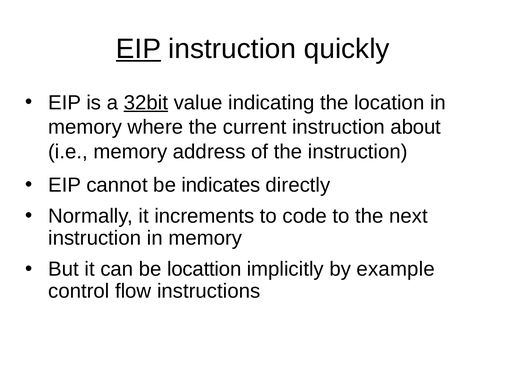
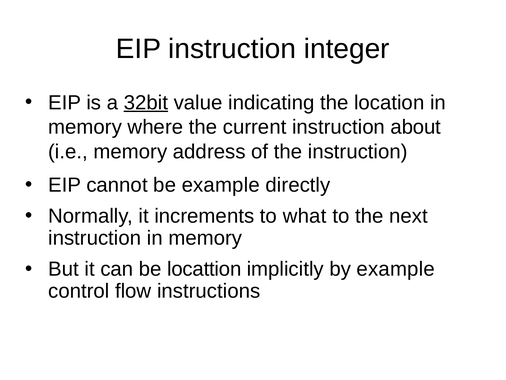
EIP underline: present -> none (138, 49)
quickly: quickly -> integer (347, 49)
be indicates: indicates -> example (221, 185)
code: code -> what (305, 216)
